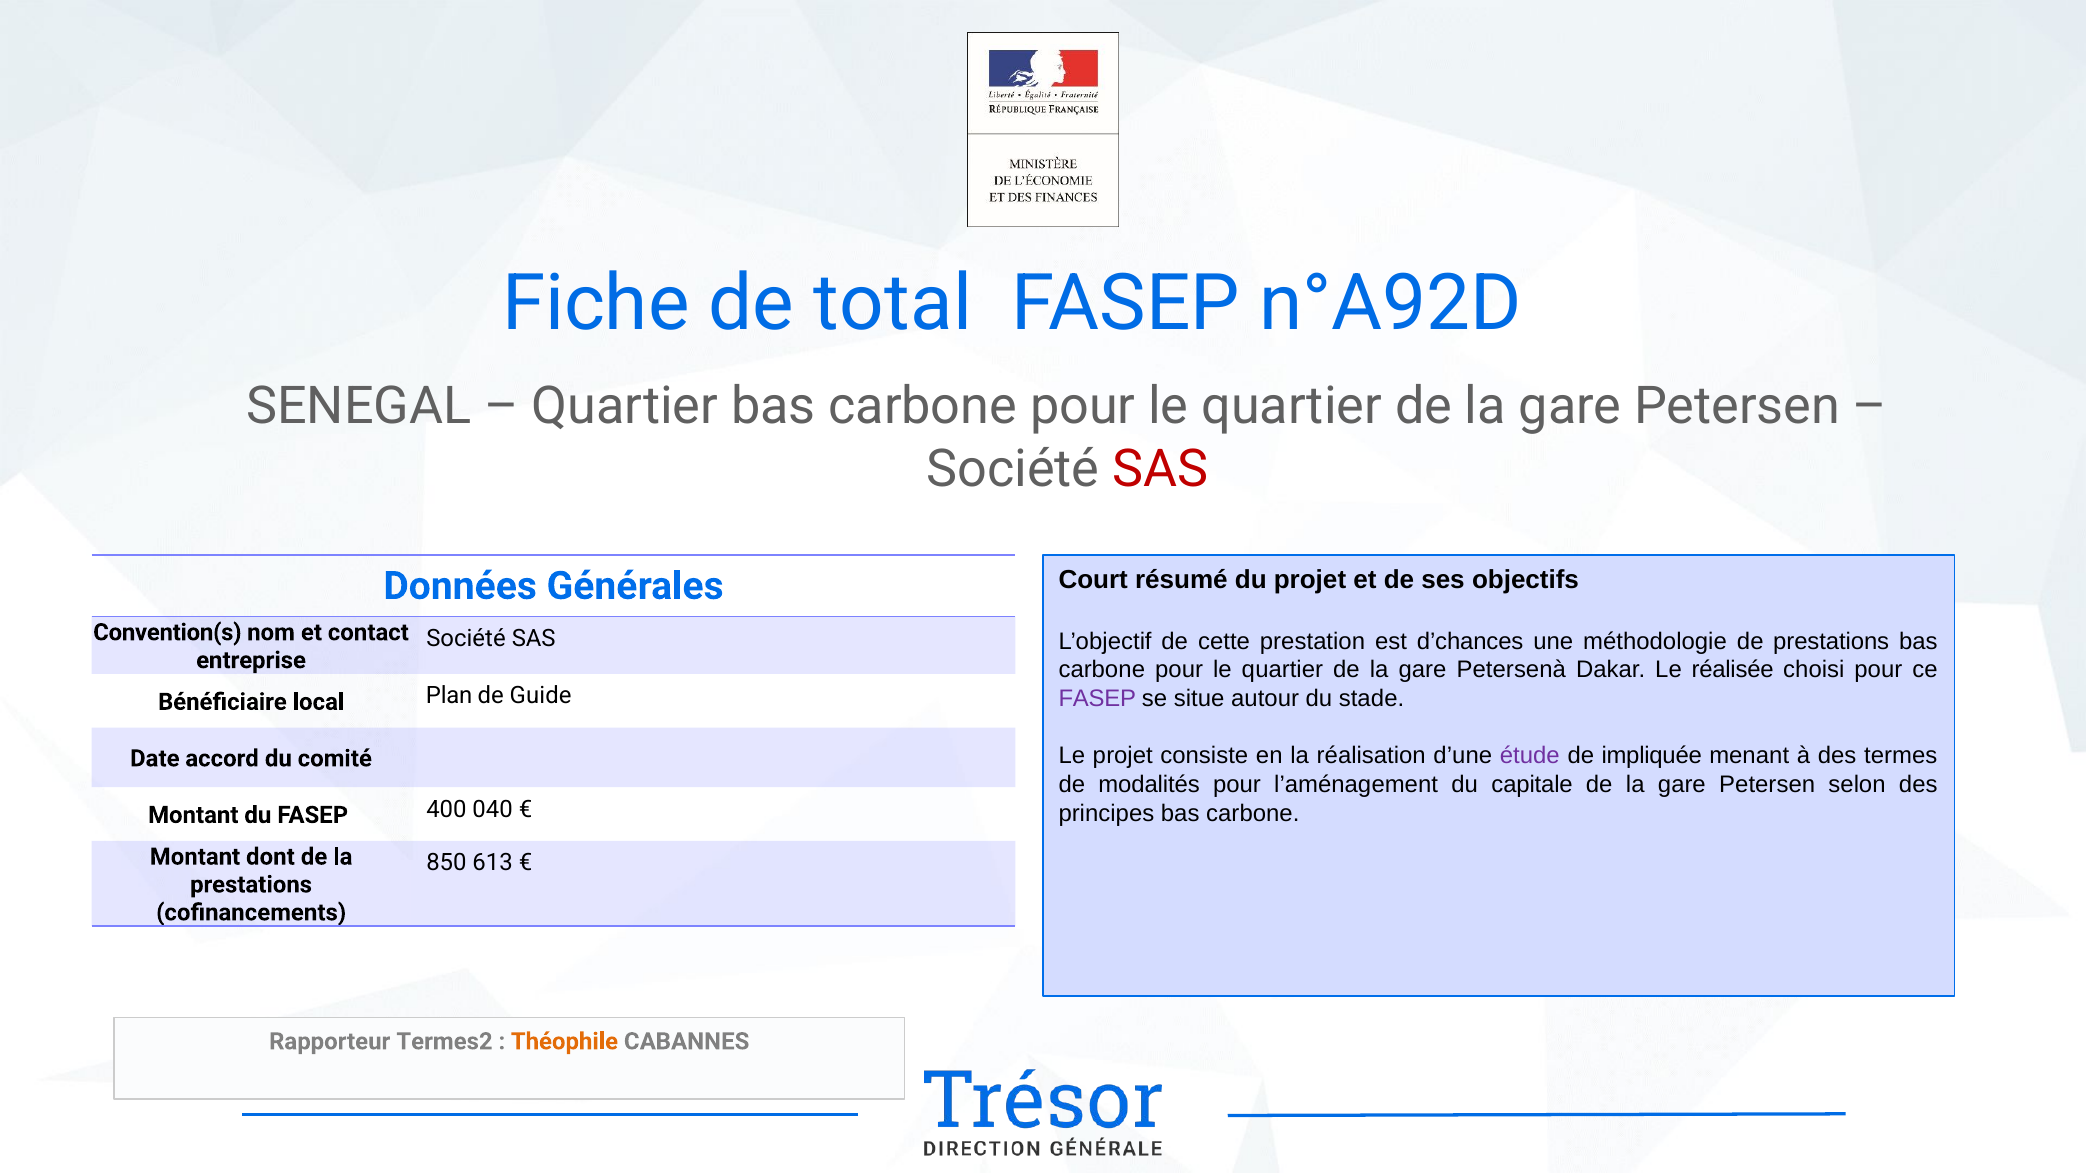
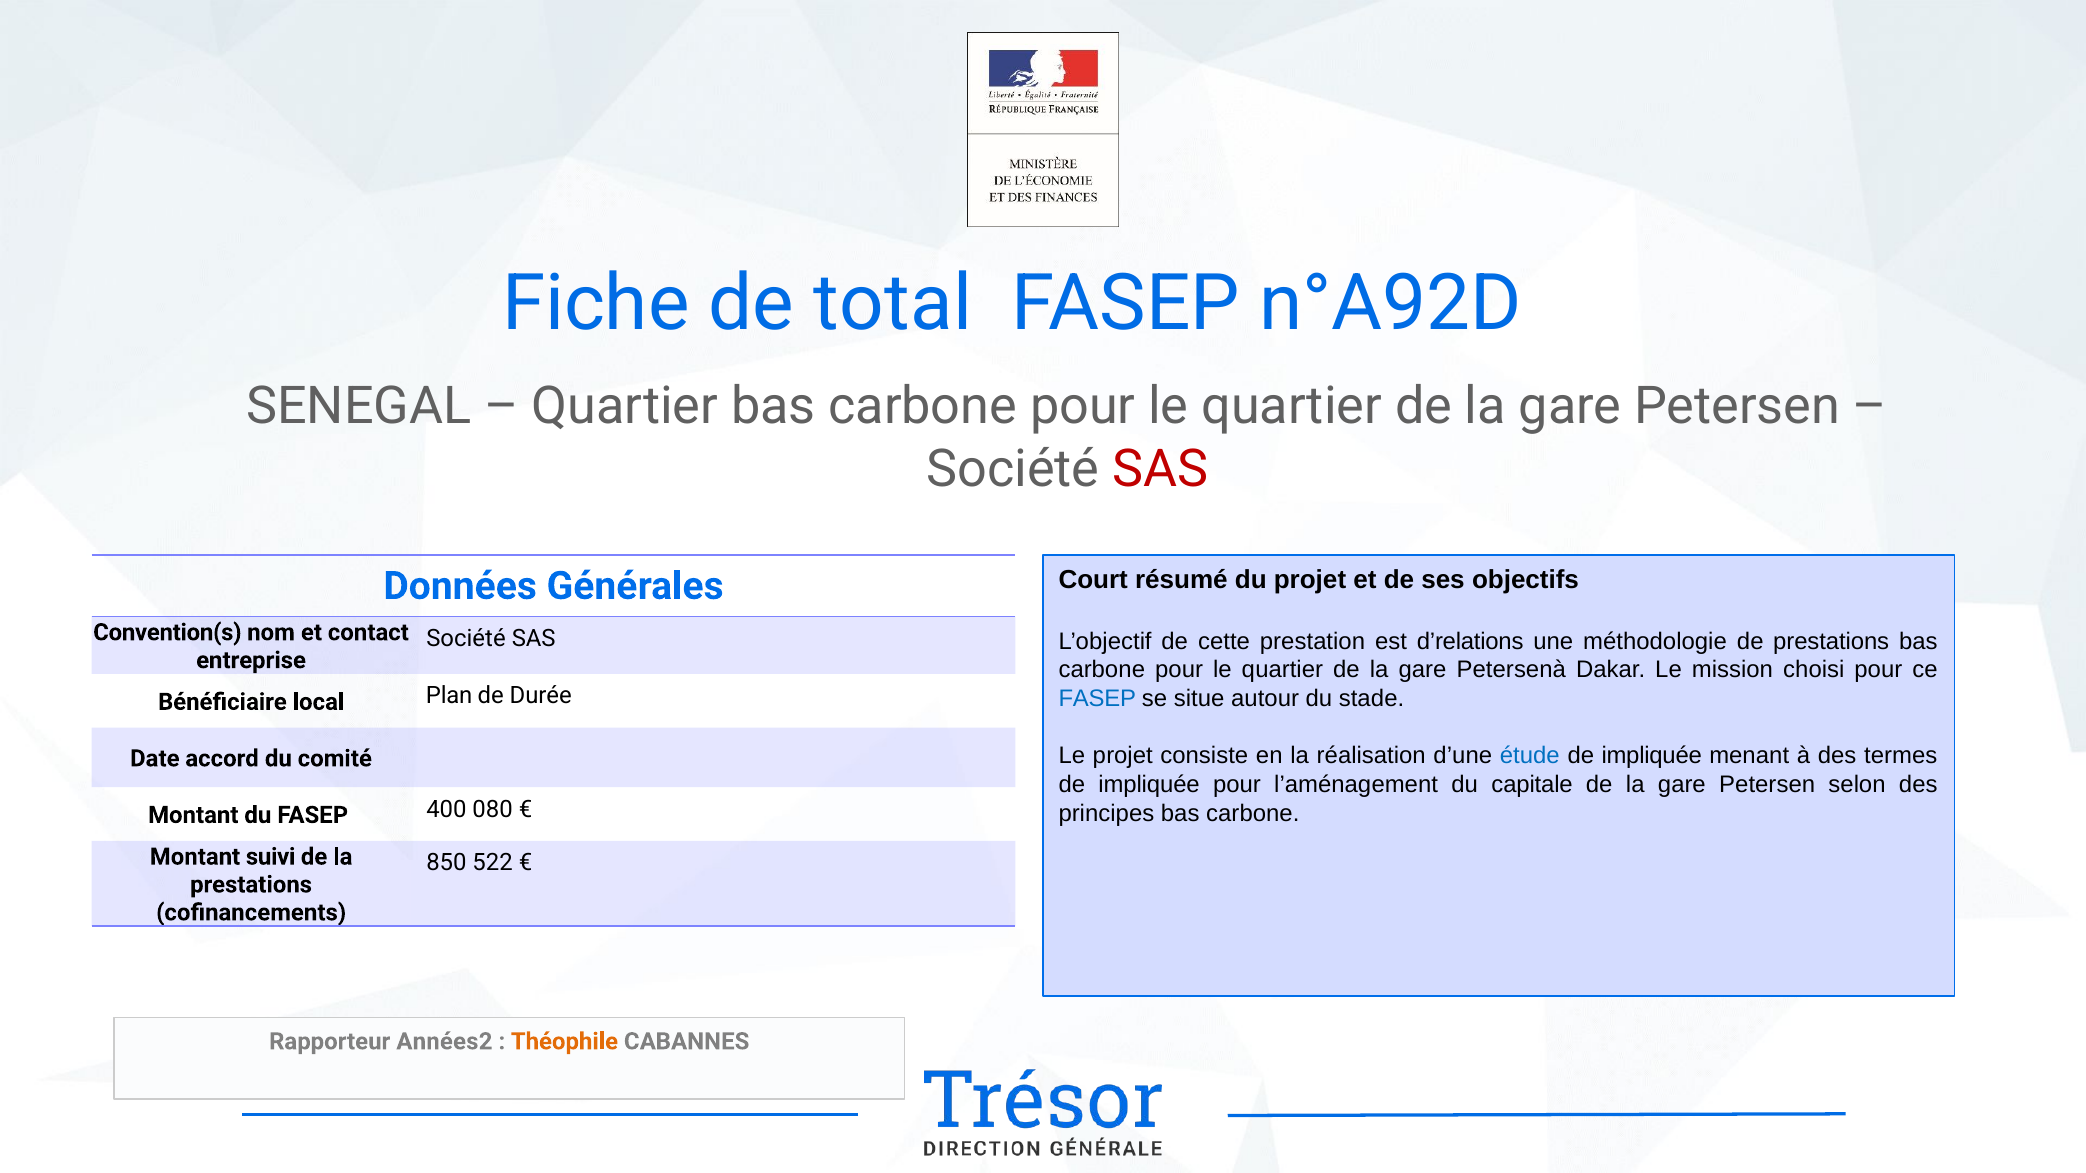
d’chances: d’chances -> d’relations (1470, 641)
réalisée: réalisée -> mission (1732, 670)
FASEP colour: purple -> blue (1097, 699)
Guide: Guide -> Durée (541, 696)
étude colour: purple -> blue (1530, 756)
modalités: modalités -> impliquée (1149, 785)
040: 040 -> 080 (493, 809)
dont: dont -> suivi (271, 857)
613: 613 -> 522 (493, 863)
Termes2: Termes2 -> Années2 (444, 1042)
